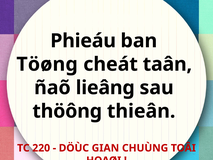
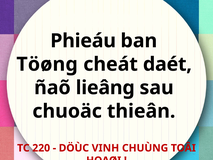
taân: taân -> daét (167, 64)
thöông: thöông -> chuoäc (67, 111)
GIAN: GIAN -> VINH (105, 148)
